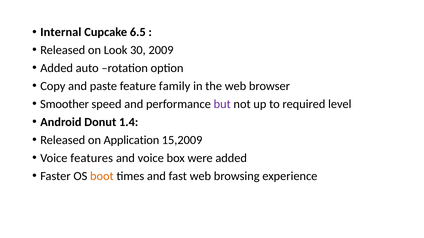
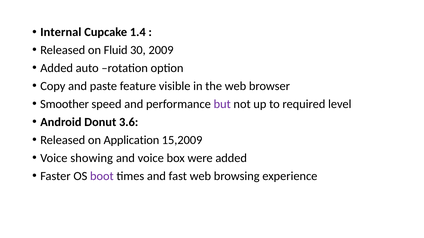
6.5: 6.5 -> 1.4 (138, 32)
Look: Look -> Fluid (116, 50)
family: family -> visible (175, 86)
1.4: 1.4 -> 3.6 (129, 122)
features: features -> showing (92, 158)
boot colour: orange -> purple (102, 176)
